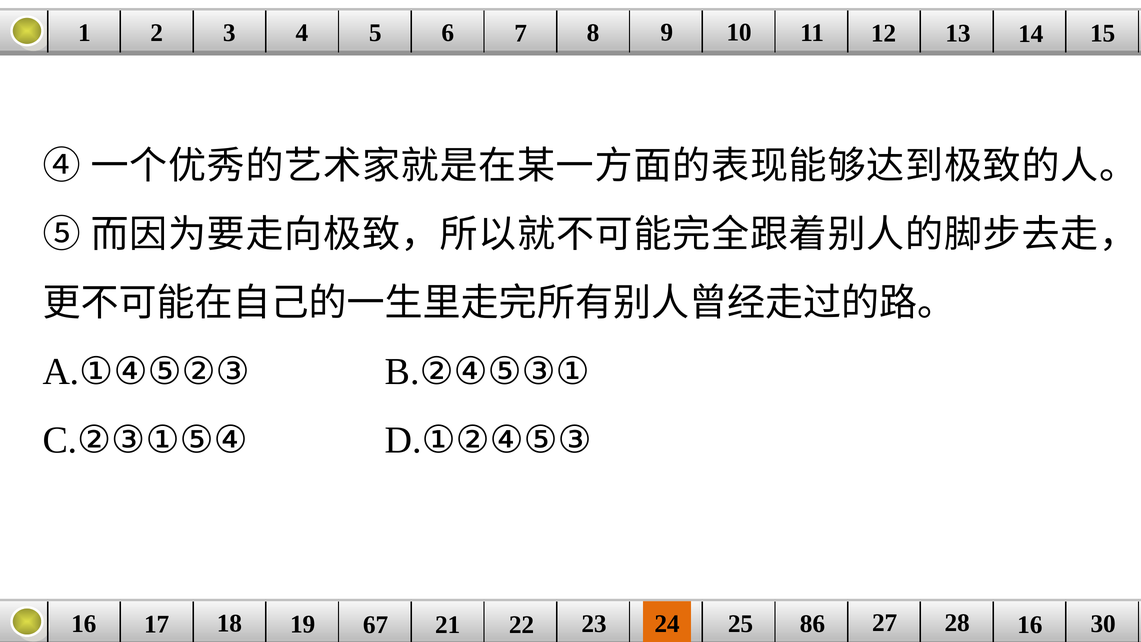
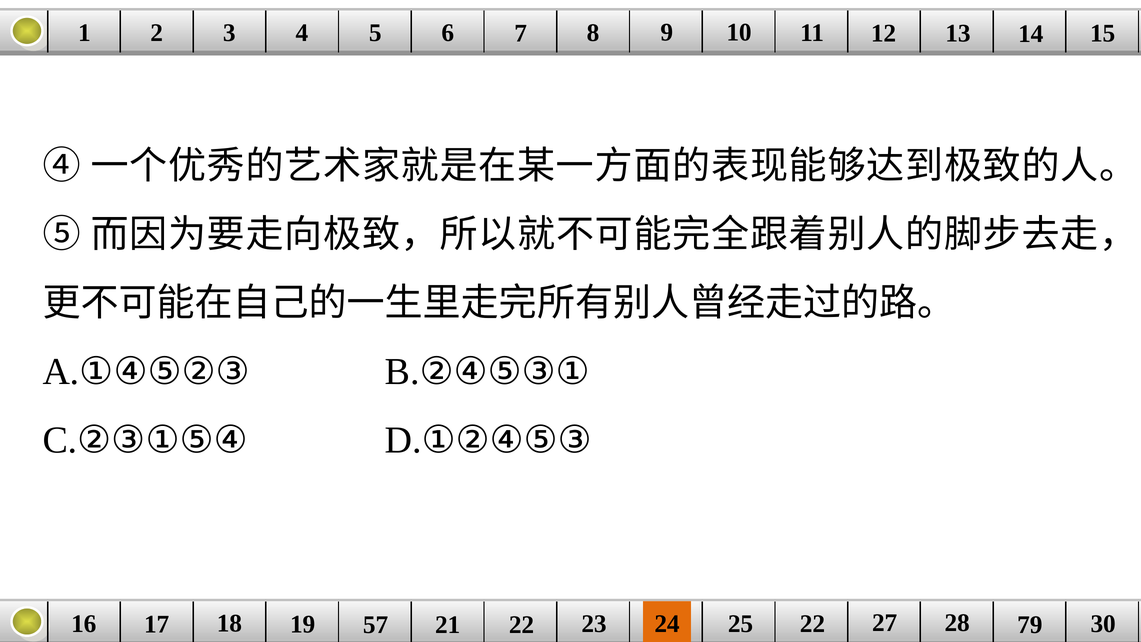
67: 67 -> 57 (376, 625)
25 86: 86 -> 22 (812, 624)
28 16: 16 -> 79 (1030, 625)
